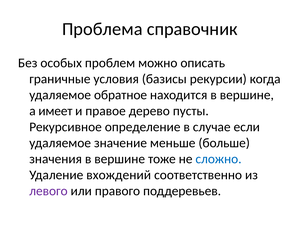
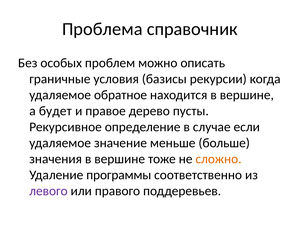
имеет: имеет -> будет (55, 111)
сложно colour: blue -> orange (219, 159)
вхождений: вхождений -> программы (119, 175)
